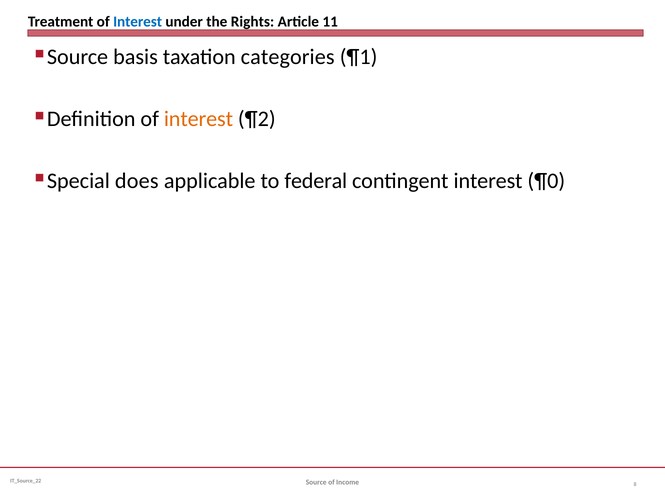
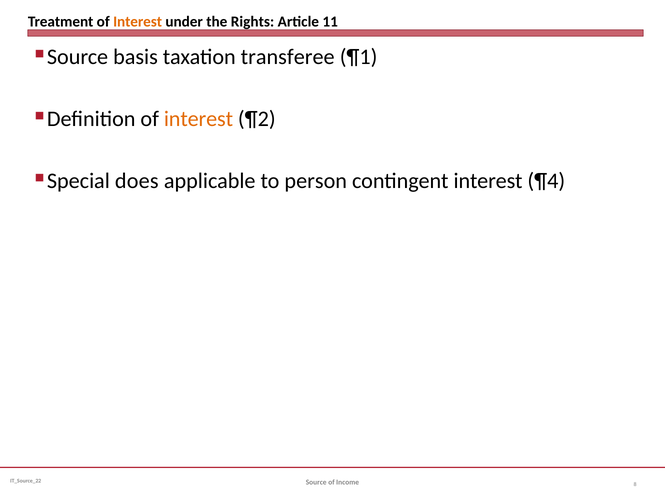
Interest colour: blue -> orange (138, 21)
categories: categories -> transferee (288, 57)
federal: federal -> person (316, 181)
¶0: ¶0 -> ¶4 (546, 181)
